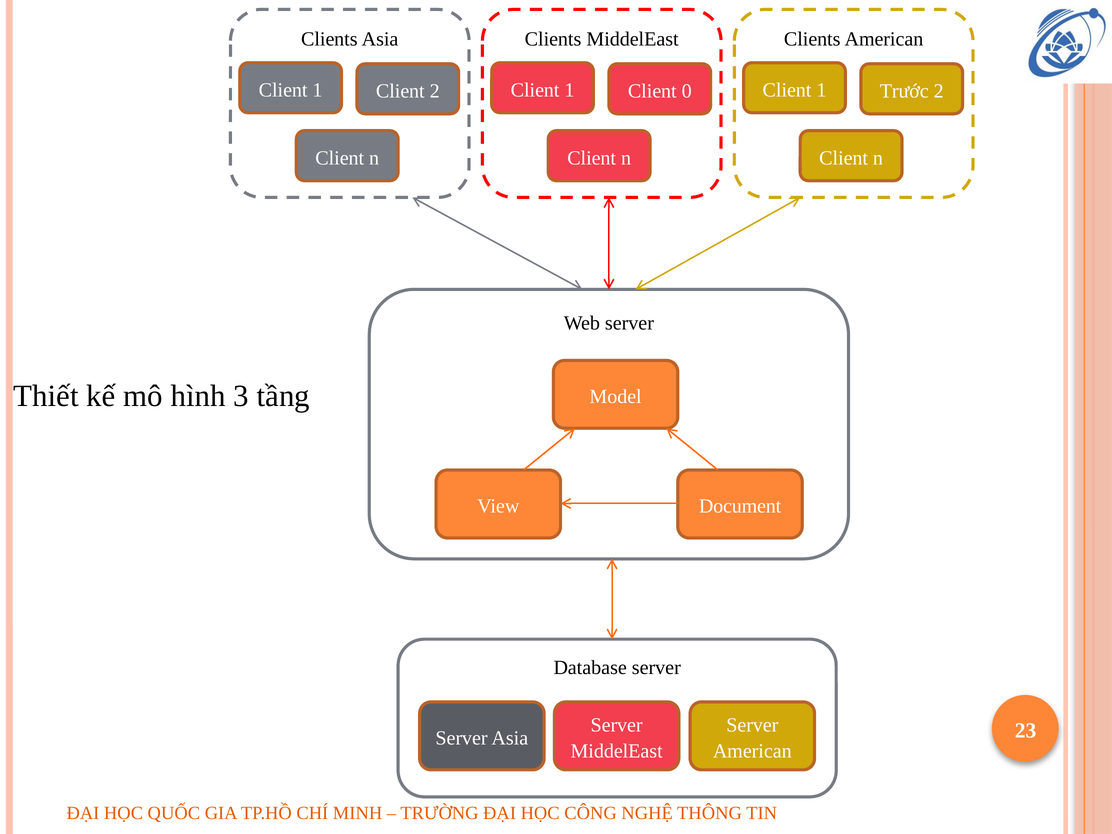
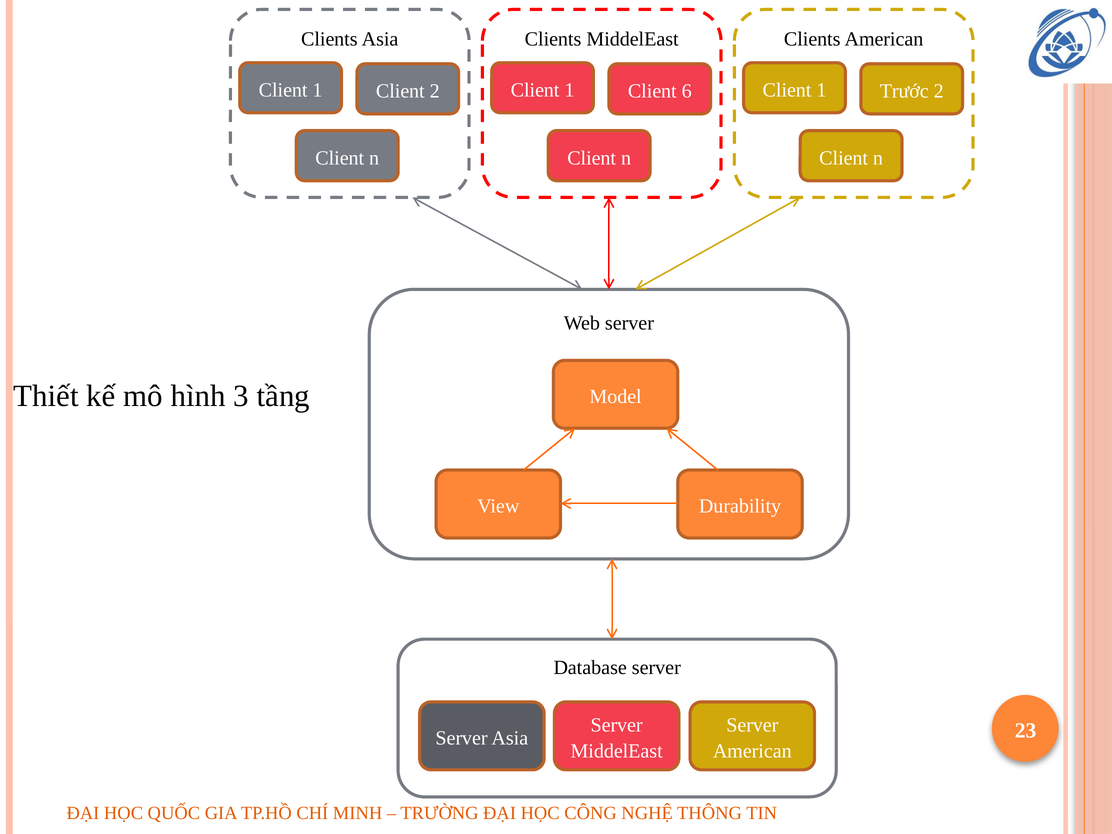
0: 0 -> 6 (687, 91)
Document: Document -> Durability (740, 506)
